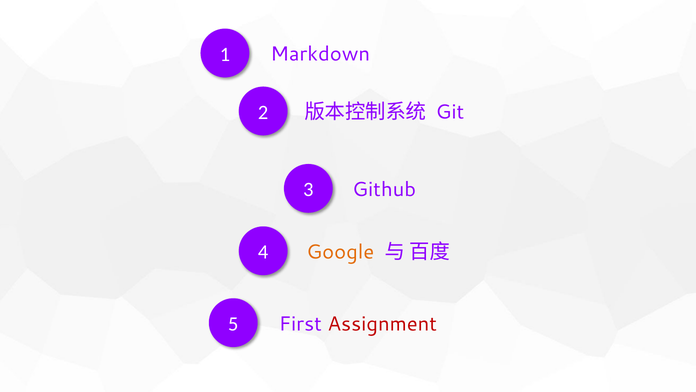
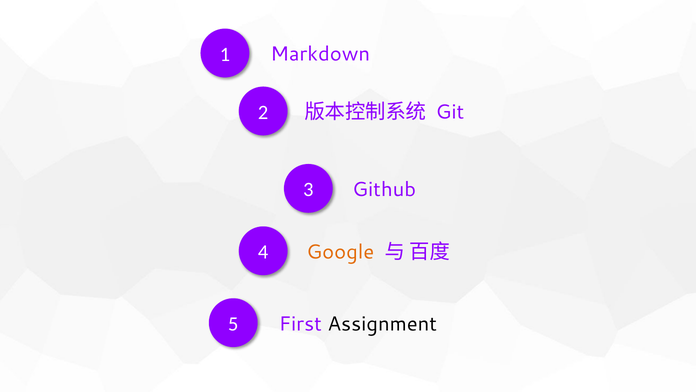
Assignment colour: red -> black (382, 323)
